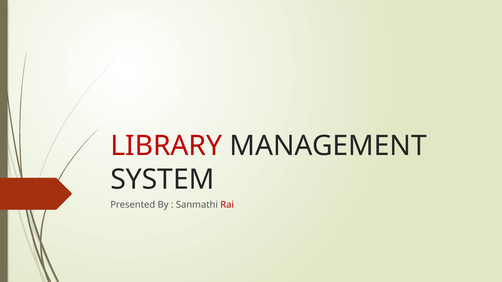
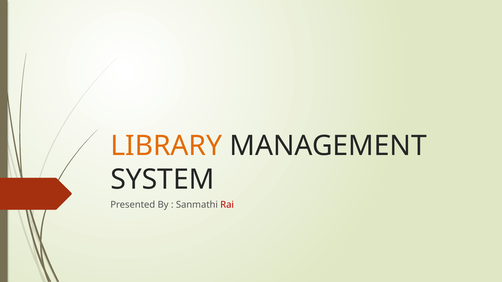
LIBRARY colour: red -> orange (166, 146)
